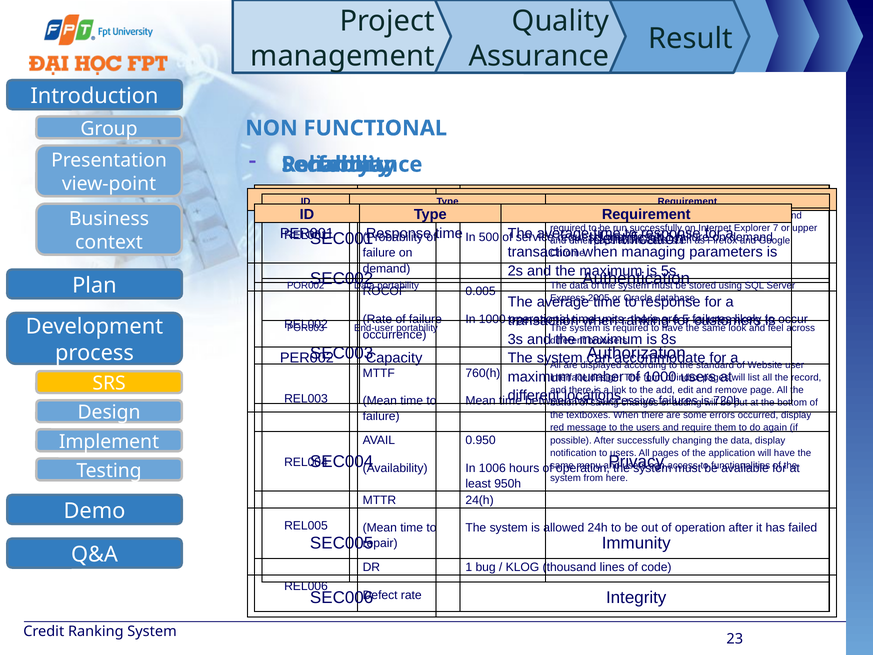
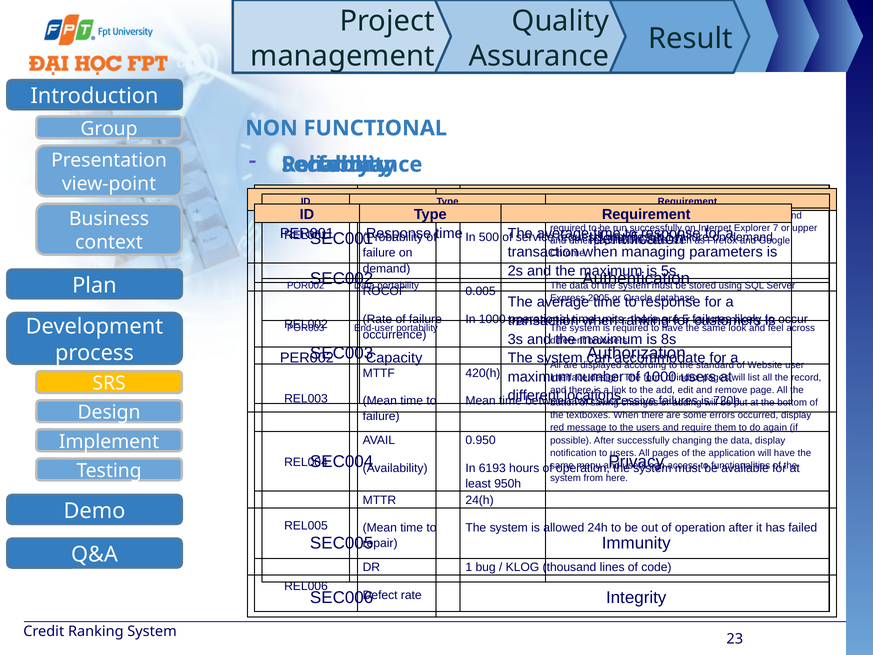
760(h: 760(h -> 420(h (483, 373)
1006: 1006 -> 6193 (492, 468)
